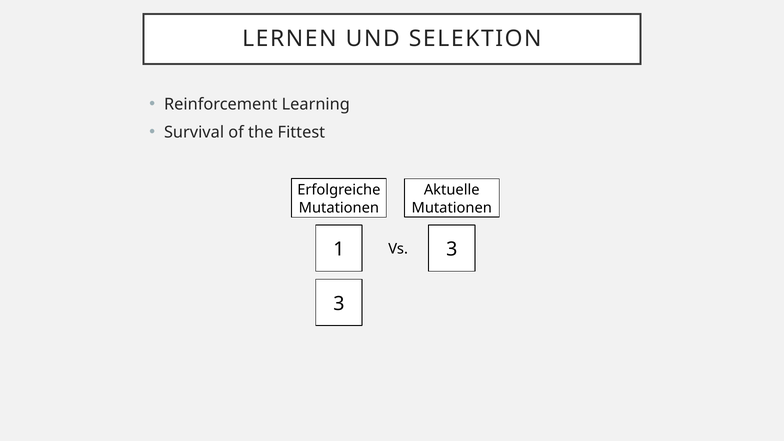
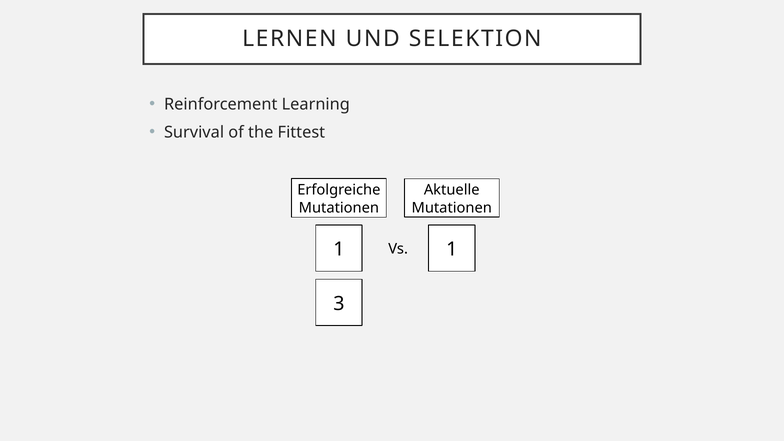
1 3: 3 -> 1 (452, 250)
